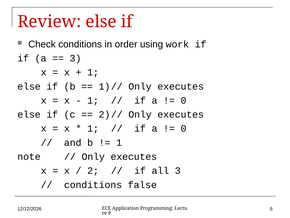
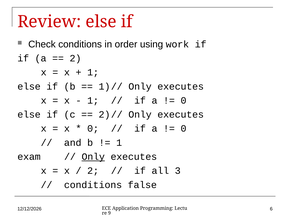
3: 3 -> 2 (75, 58)
1: 1 -> 0 (93, 128)
note: note -> exam (29, 156)
Only underline: none -> present (93, 156)
